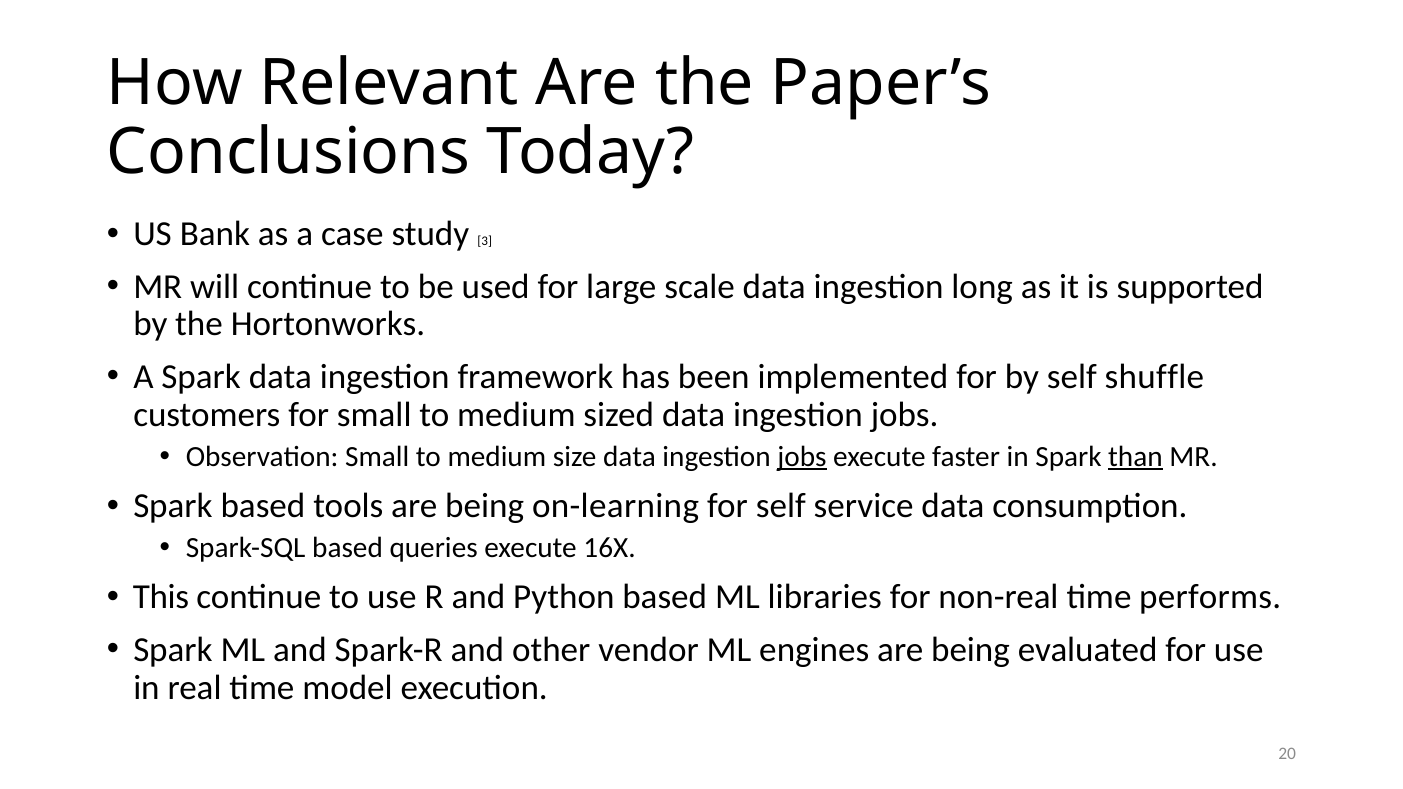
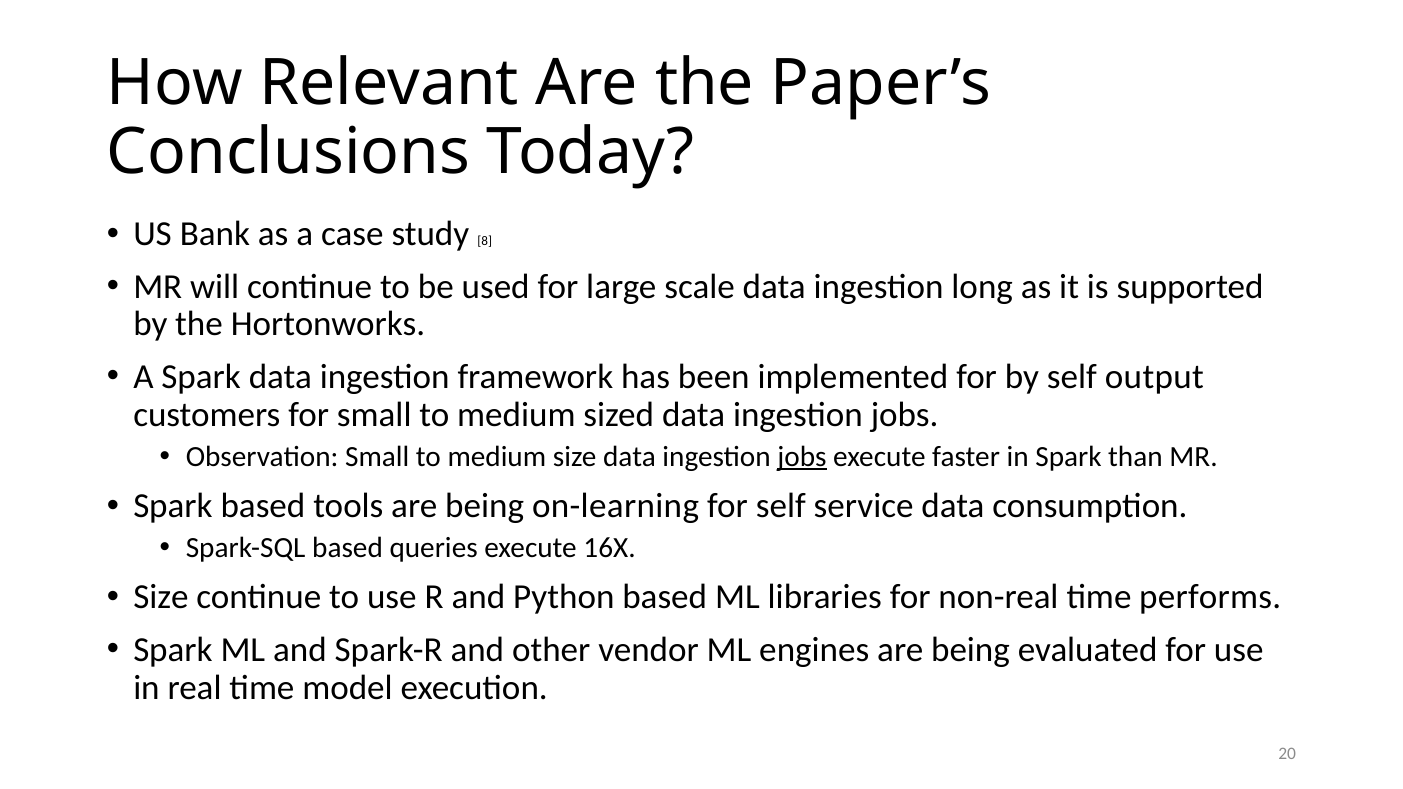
3: 3 -> 8 (485, 241)
shuffle: shuffle -> output (1154, 377)
than underline: present -> none (1135, 457)
This: This -> Size (161, 597)
